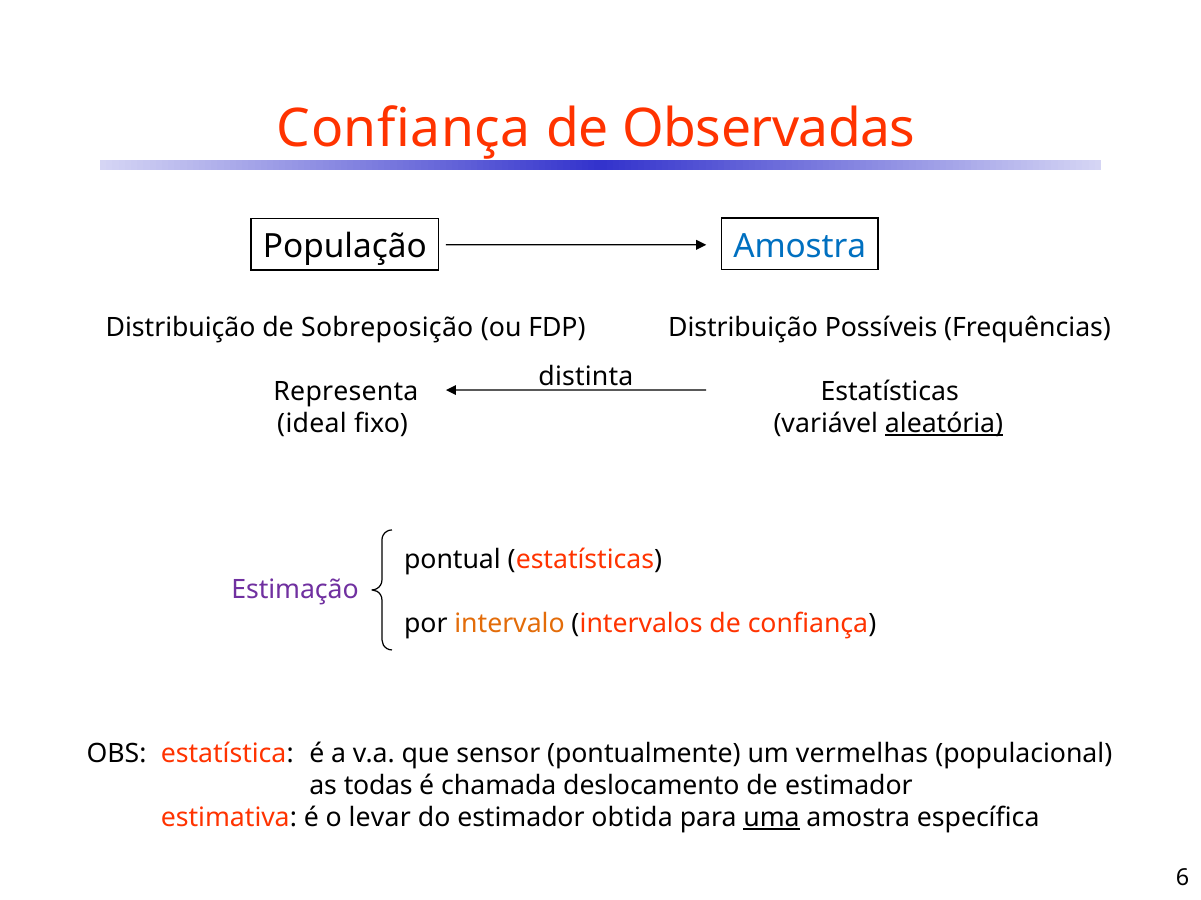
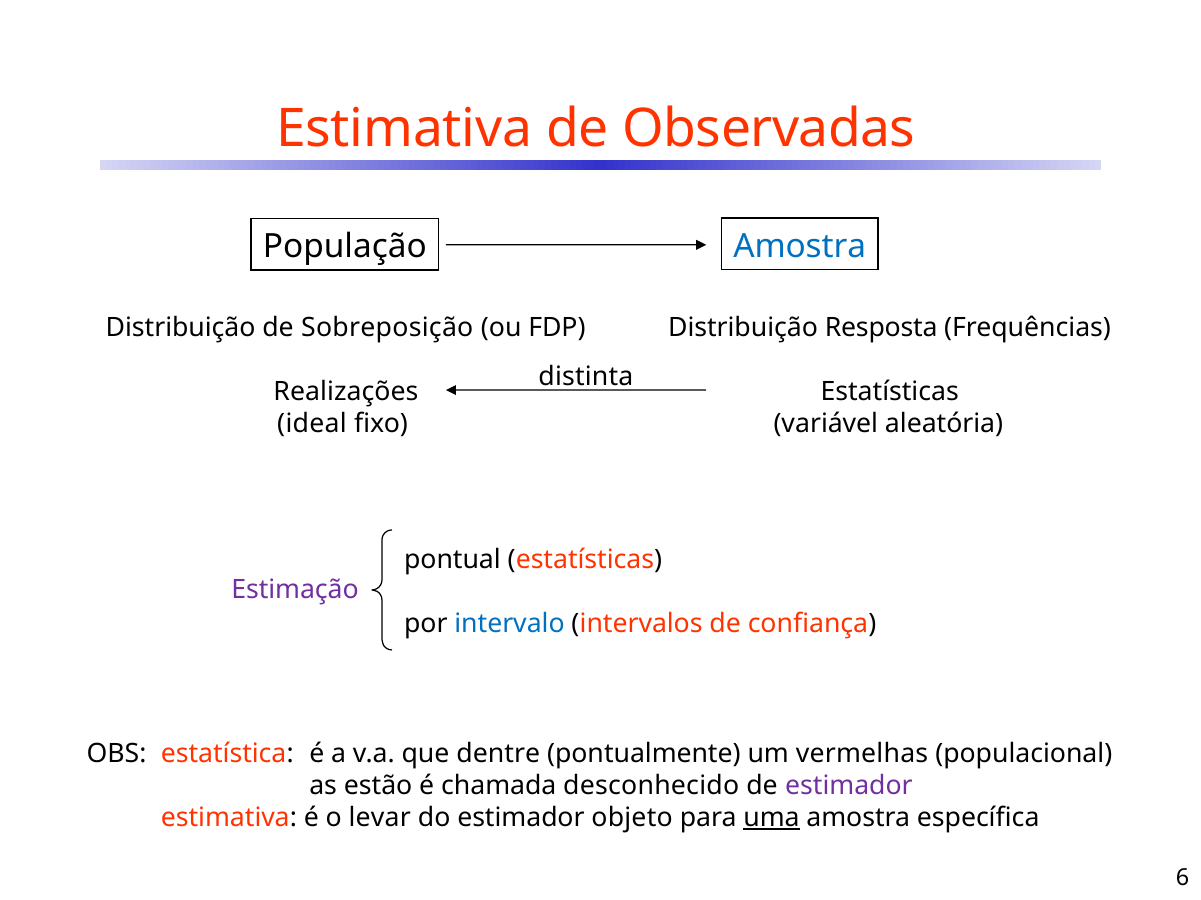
Confiança: Confiança -> Estimativa (404, 129)
Possíveis: Possíveis -> Resposta (881, 328)
Representa: Representa -> Realizações (346, 392)
aleatória underline: present -> none (944, 424)
intervalo colour: orange -> blue (510, 624)
sensor: sensor -> dentre (498, 754)
todas: todas -> estão (378, 786)
deslocamento: deslocamento -> desconhecido (651, 786)
estimador colour: black -> purple (849, 786)
obtida: obtida -> objeto (632, 818)
